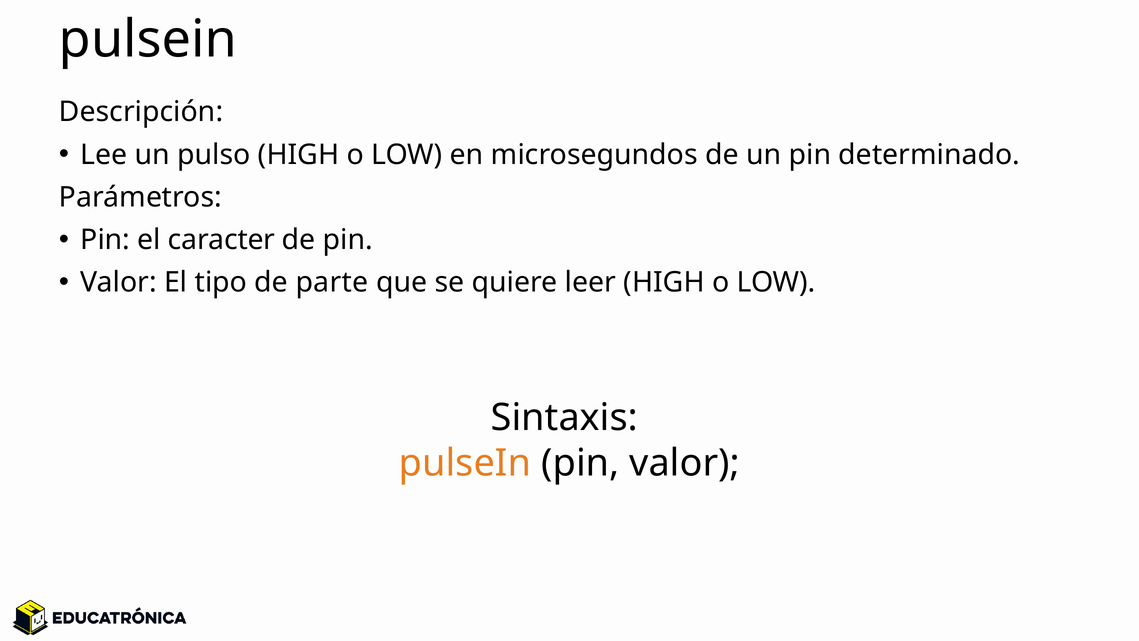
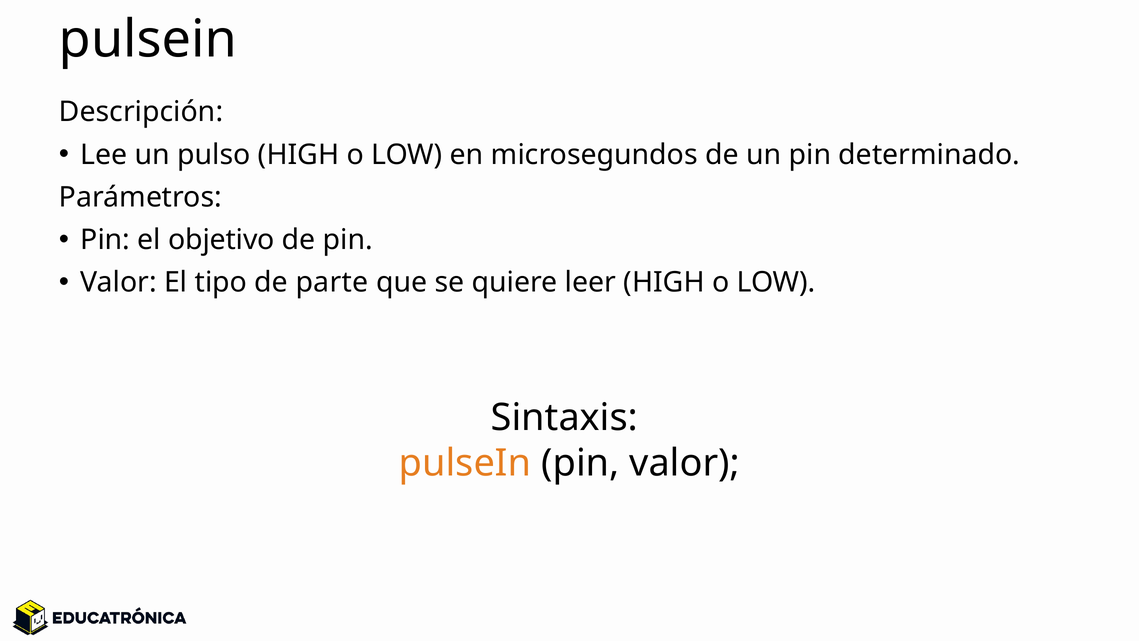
caracter: caracter -> objetivo (221, 240)
